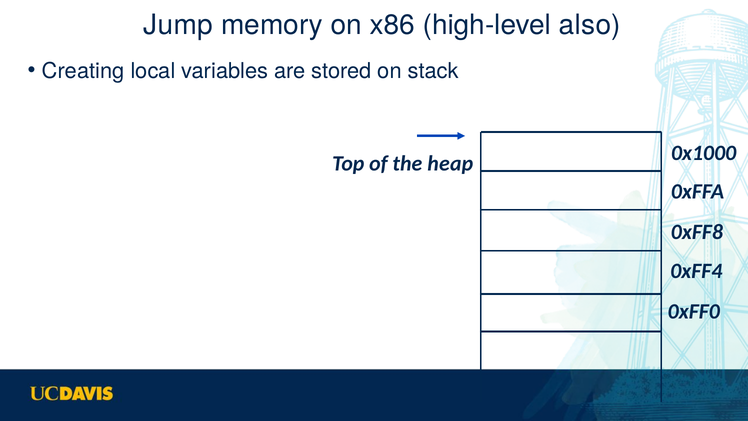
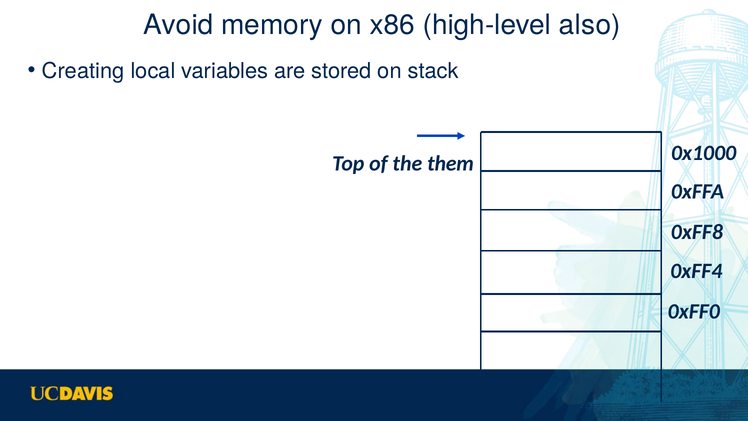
Jump: Jump -> Avoid (178, 25)
heap: heap -> them (451, 163)
